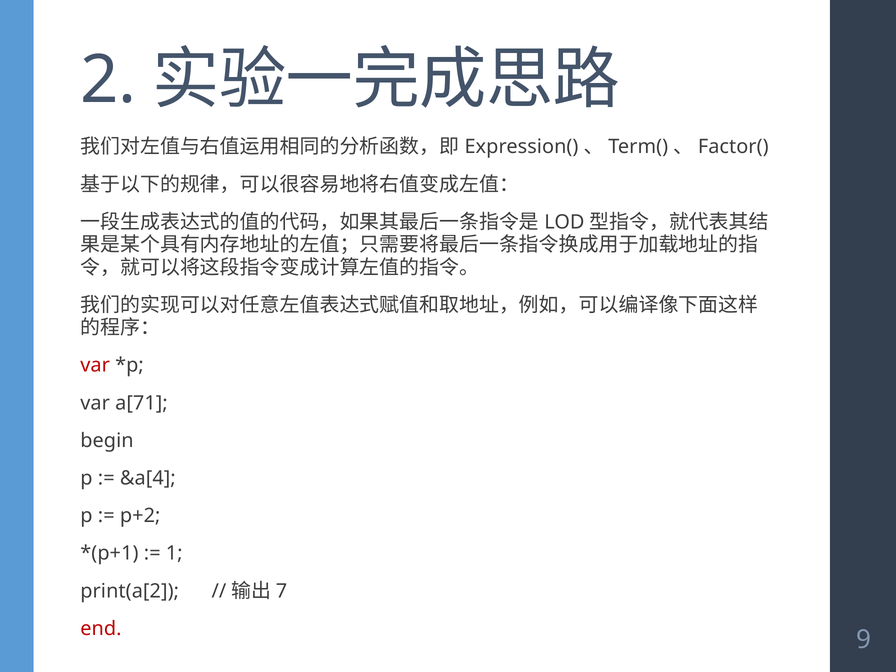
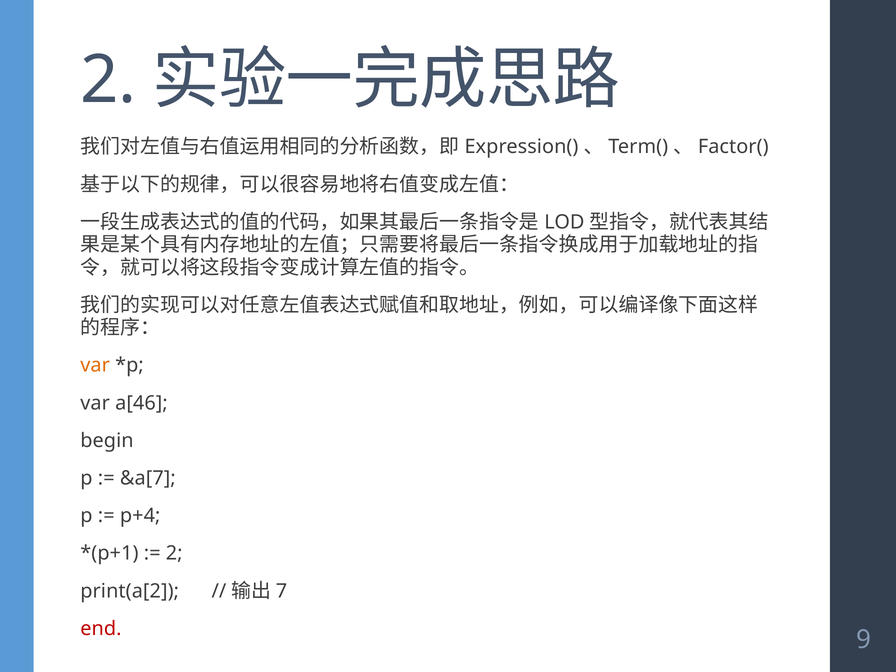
var colour: red -> orange (95, 365)
a[71: a[71 -> a[46 (141, 403)
&a[4: &a[4 -> &a[7 (148, 478)
p+2: p+2 -> p+4 (140, 516)
1: 1 -> 2 (174, 553)
